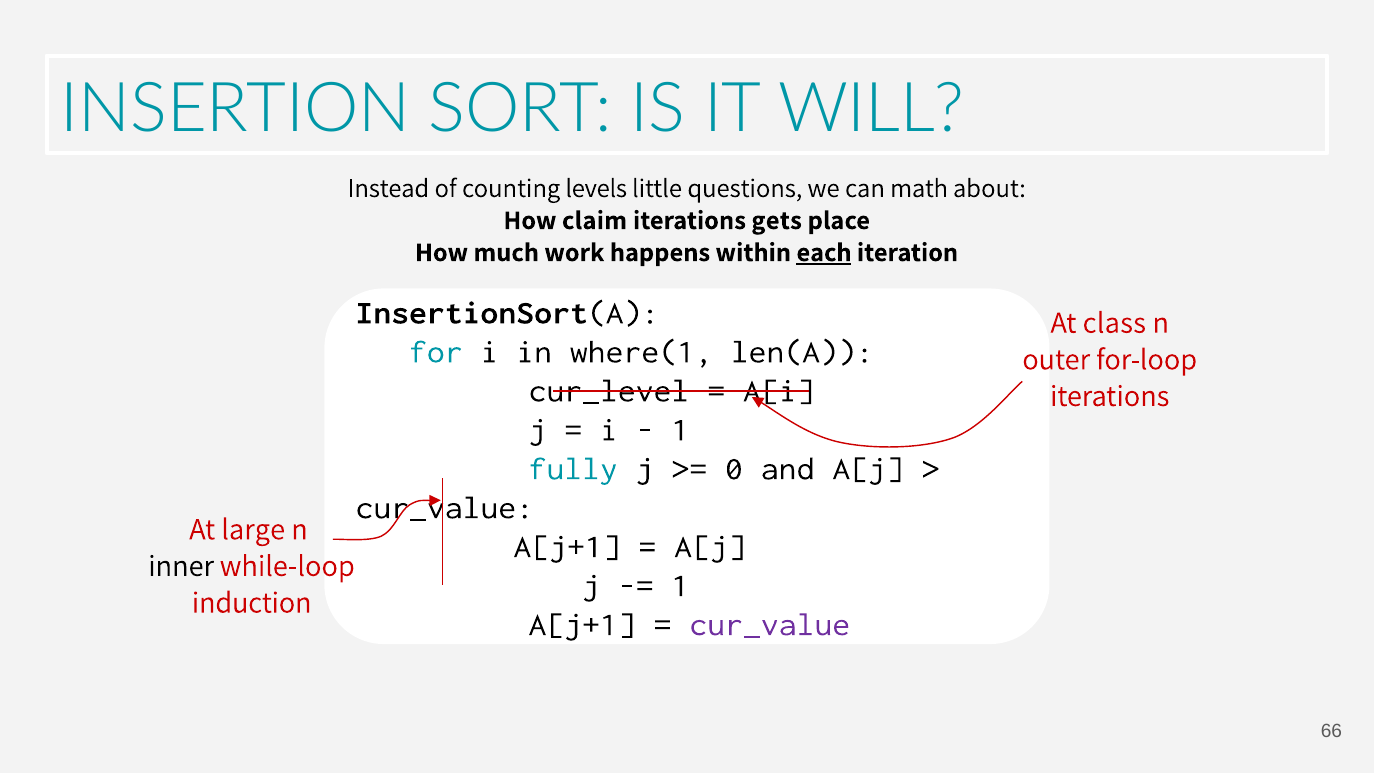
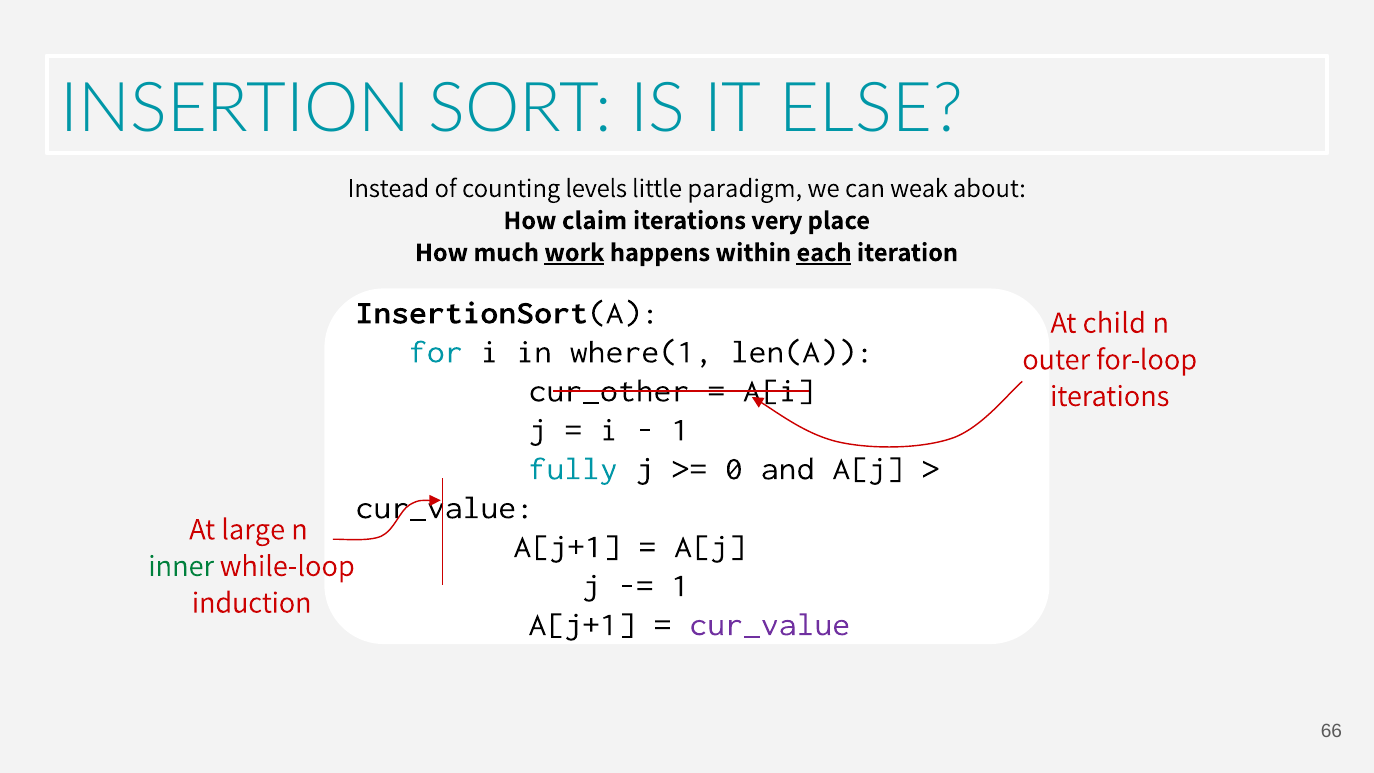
WILL: WILL -> ELSE (871, 109)
questions: questions -> paradigm (745, 188)
math: math -> weak (919, 188)
gets: gets -> very (777, 220)
work underline: none -> present (574, 252)
class: class -> child (1114, 323)
cur_level: cur_level -> cur_other (609, 391)
inner colour: black -> green (181, 566)
